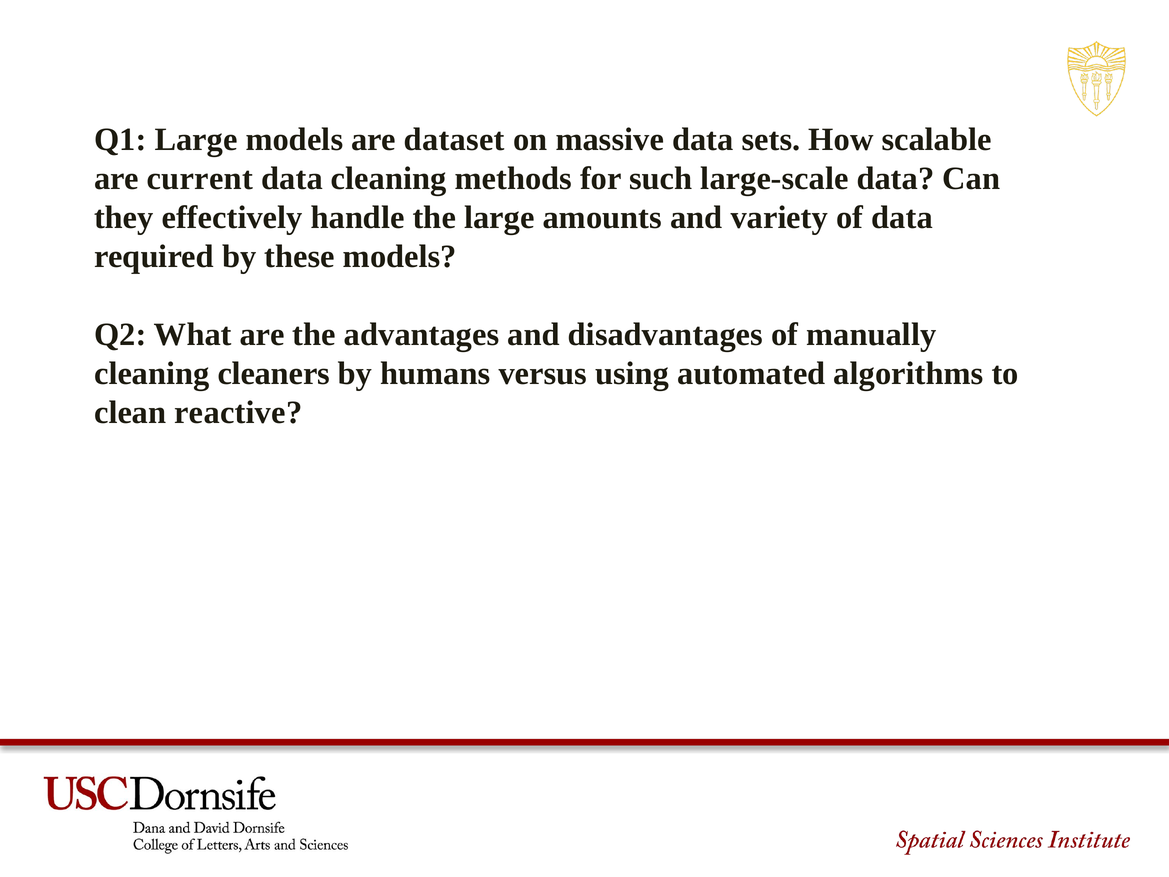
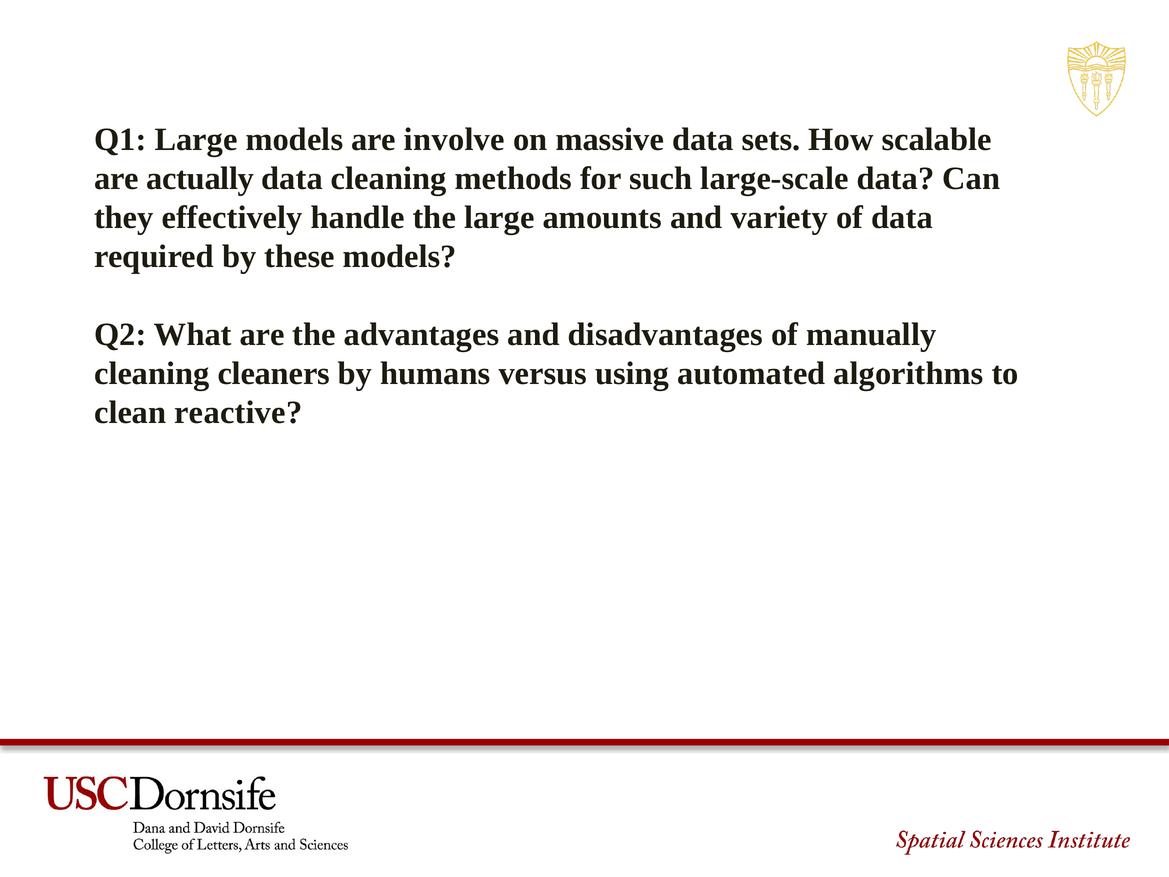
dataset: dataset -> involve (454, 139)
current: current -> actually (200, 178)
